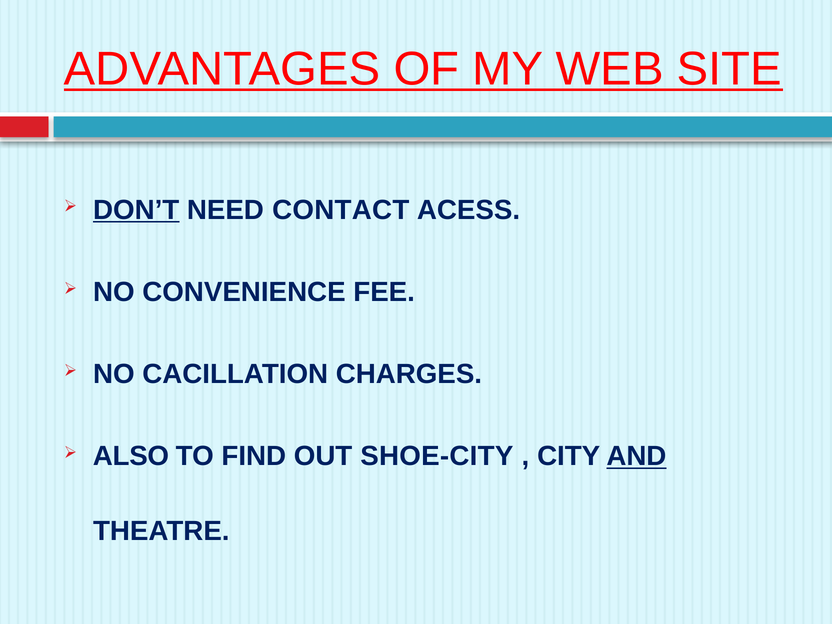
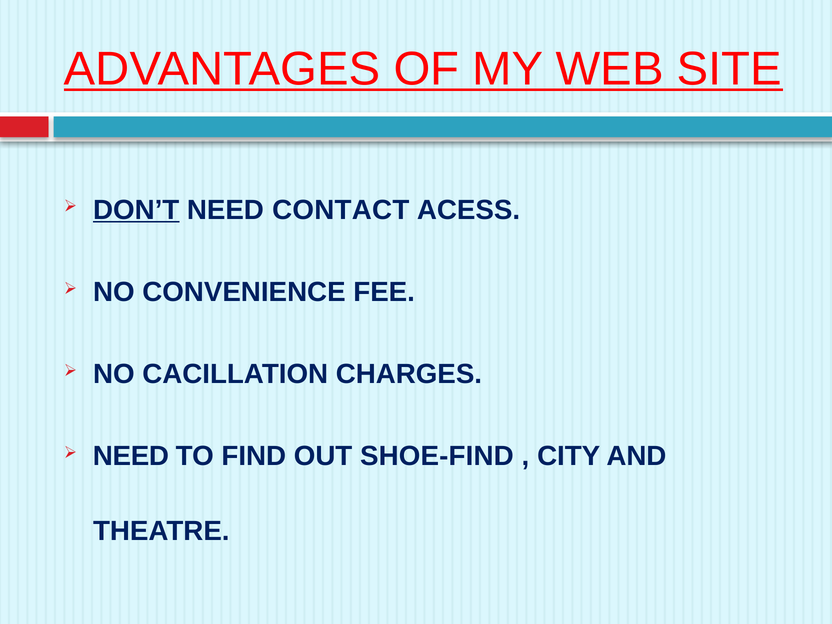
ALSO: ALSO -> NEED (131, 456)
SHOE-CITY: SHOE-CITY -> SHOE-FIND (437, 456)
AND underline: present -> none (636, 456)
